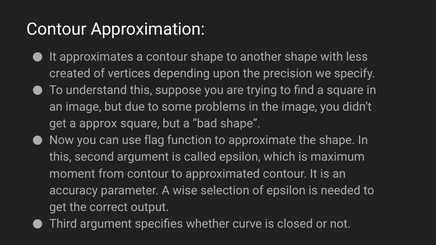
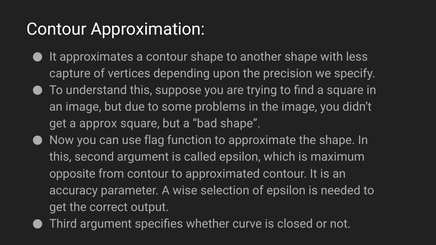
created: created -> capture (70, 74)
moment: moment -> opposite (72, 174)
